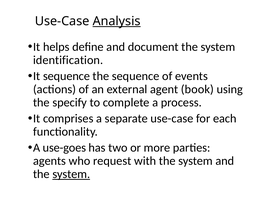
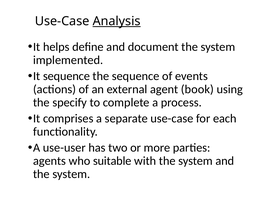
identification: identification -> implemented (68, 60)
use-goes: use-goes -> use-user (64, 148)
request: request -> suitable (112, 161)
system underline: present -> none (71, 174)
